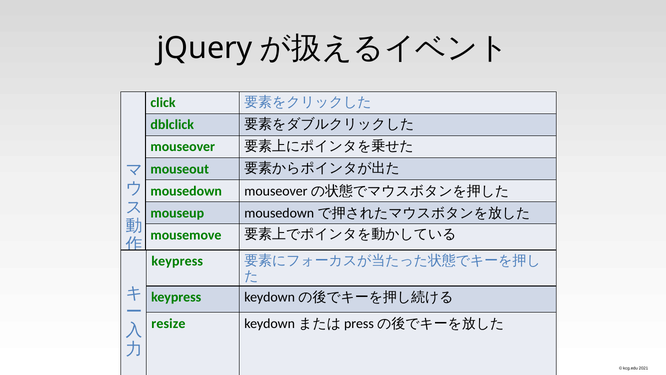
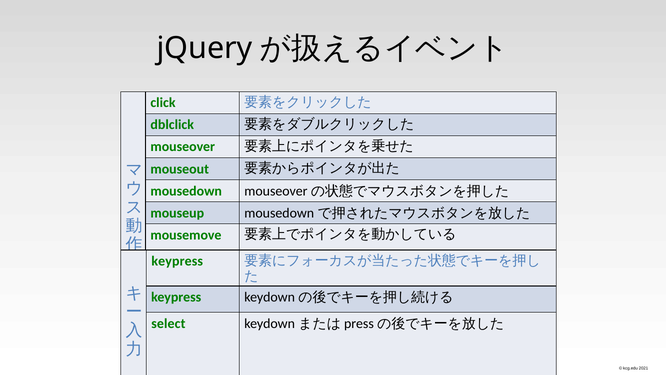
resize: resize -> select (168, 323)
